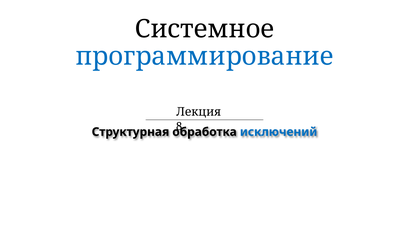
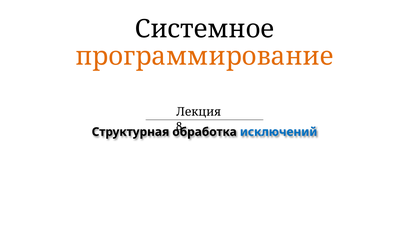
программирование colour: blue -> orange (204, 57)
